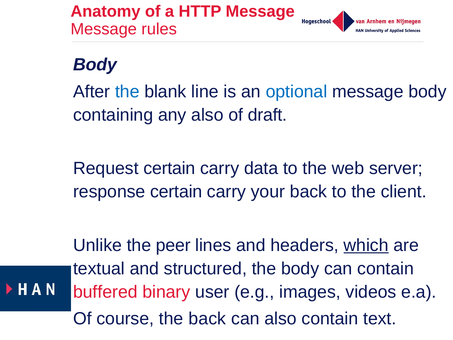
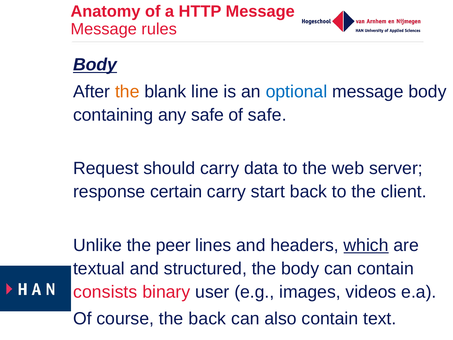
Body underline: none -> present (95, 65)
the colour: blue -> orange (127, 92)
any also: also -> safe (208, 115)
of draft: draft -> safe (267, 115)
Request certain: certain -> should (169, 168)
your: your -> start (268, 192)
buffered: buffered -> consists (105, 292)
